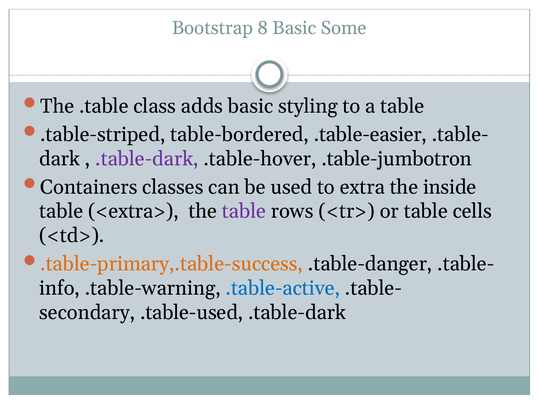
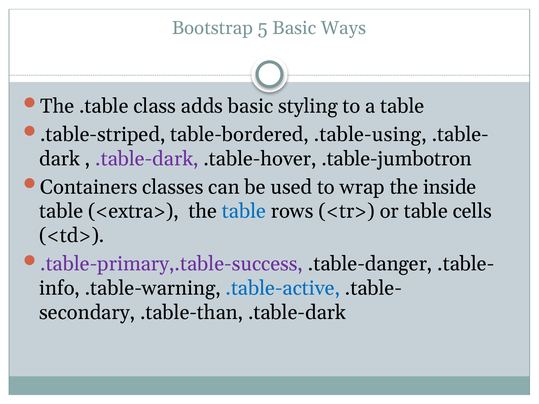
8: 8 -> 5 (263, 28)
Some: Some -> Ways (344, 28)
.table-easier: .table-easier -> .table-using (370, 135)
extra: extra -> wrap (362, 187)
table colour: purple -> blue (244, 211)
.table-primary,.table-success colour: orange -> purple (172, 264)
.table-used: .table-used -> .table-than (192, 313)
